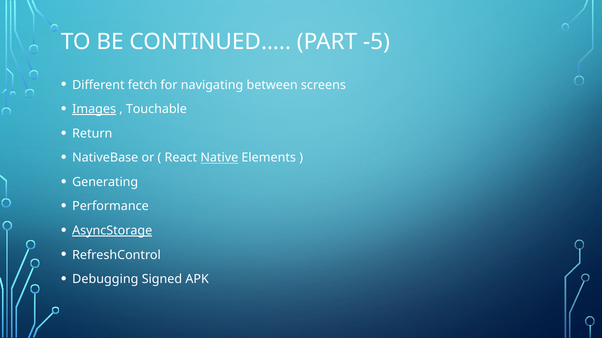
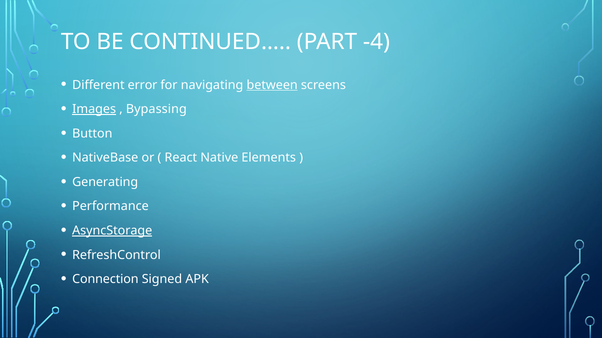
-5: -5 -> -4 (376, 42)
fetch: fetch -> error (143, 85)
between underline: none -> present (272, 85)
Touchable: Touchable -> Bypassing (156, 109)
Return: Return -> Button (92, 134)
Native underline: present -> none (219, 158)
Debugging: Debugging -> Connection (105, 280)
